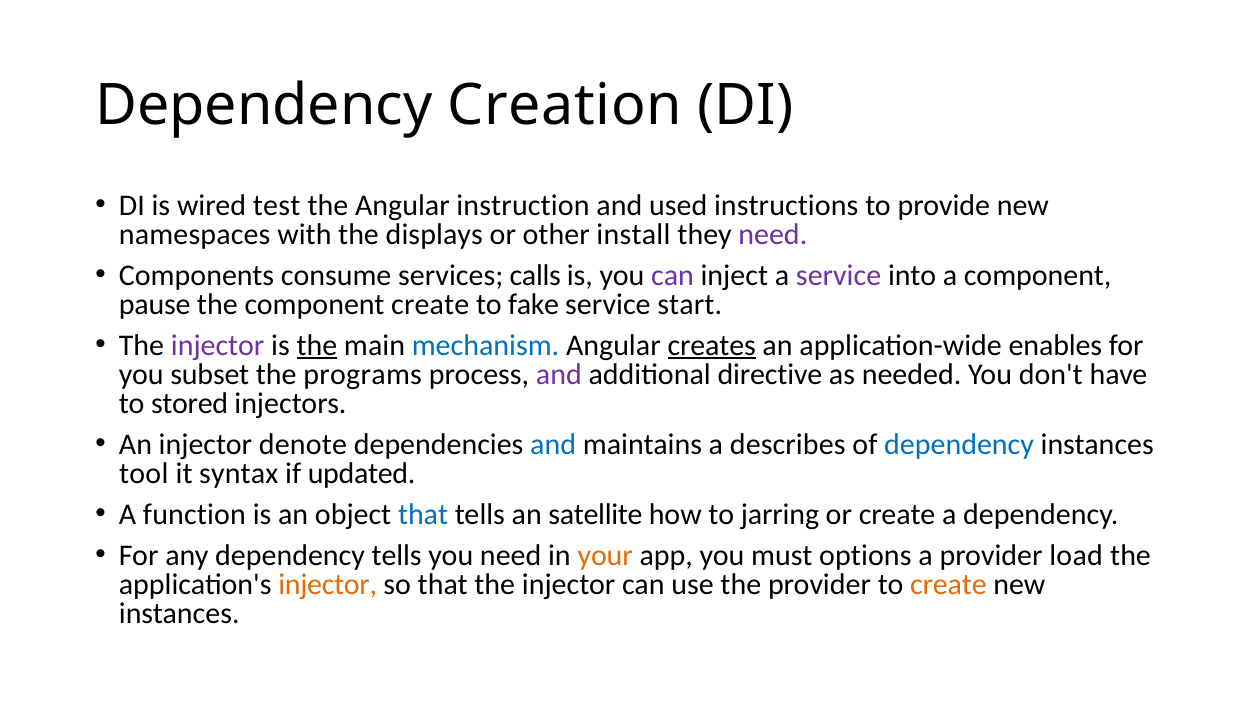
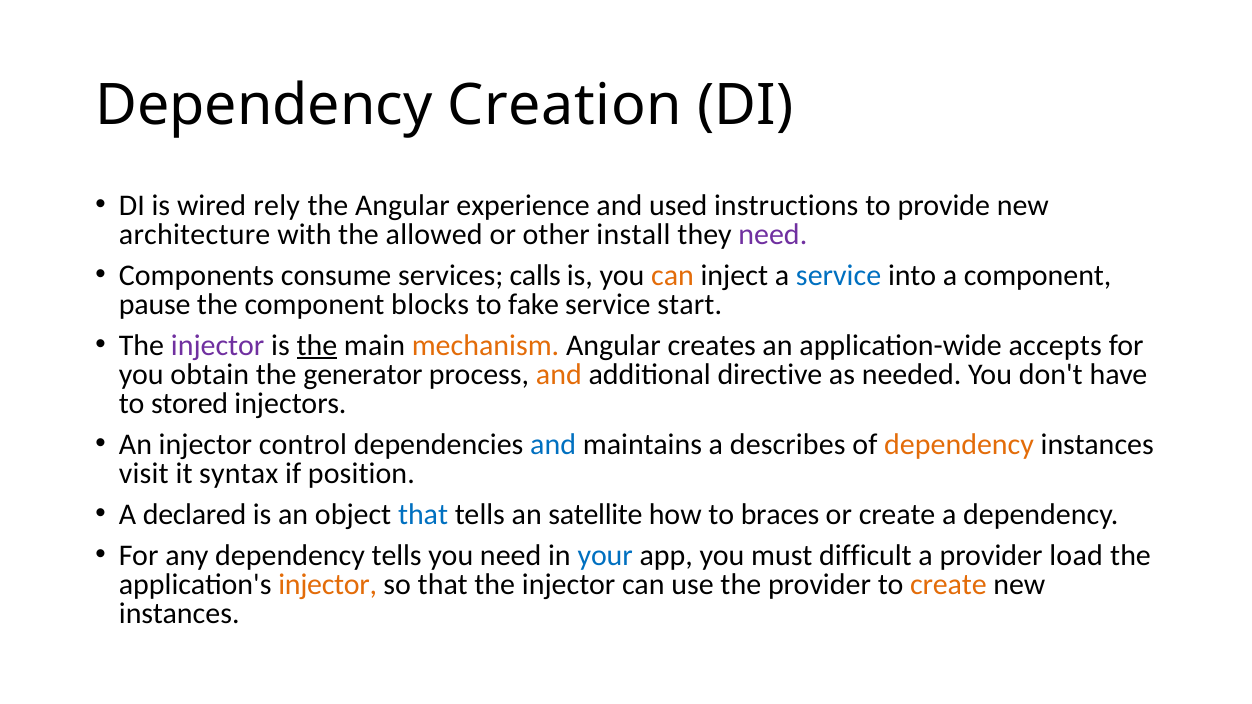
test: test -> rely (277, 206)
instruction: instruction -> experience (523, 206)
namespaces: namespaces -> architecture (195, 235)
displays: displays -> allowed (434, 235)
can colour: purple -> orange (673, 276)
service colour: purple -> blue (839, 276)
component create: create -> blocks (430, 305)
mechanism colour: blue -> orange (486, 346)
creates underline: present -> none (712, 346)
enables: enables -> accepts (1055, 346)
subset: subset -> obtain (210, 375)
programs: programs -> generator (363, 375)
and colour: purple -> orange (559, 375)
denote: denote -> control (303, 445)
dependency colour: blue -> orange (959, 445)
tool: tool -> visit (144, 474)
updated: updated -> position (361, 474)
function: function -> declared (195, 515)
jarring: jarring -> braces (780, 515)
your colour: orange -> blue (605, 555)
options: options -> difficult (865, 555)
